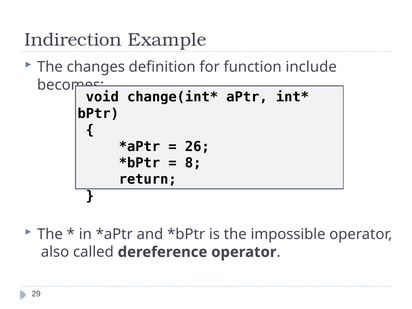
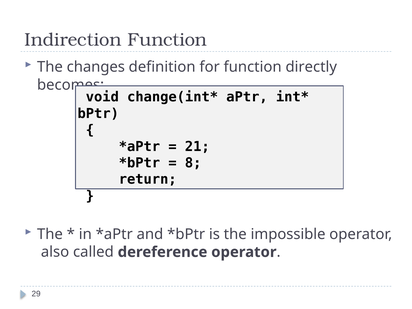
Indirection Example: Example -> Function (167, 40)
include: include -> directly (311, 67)
26: 26 -> 21 (197, 146)
